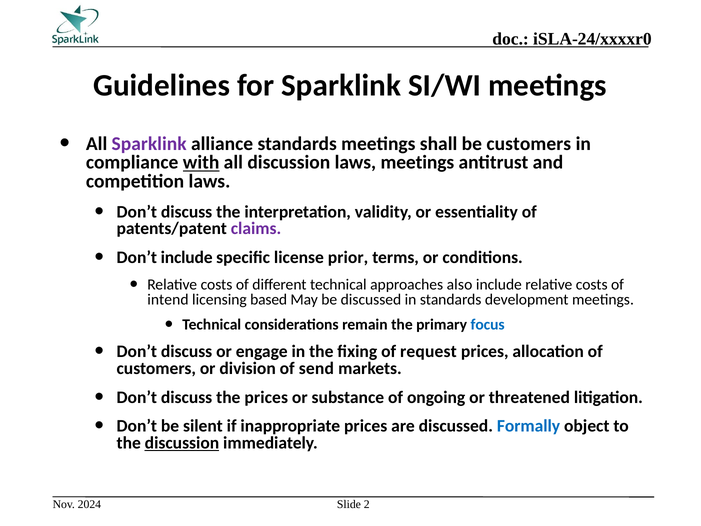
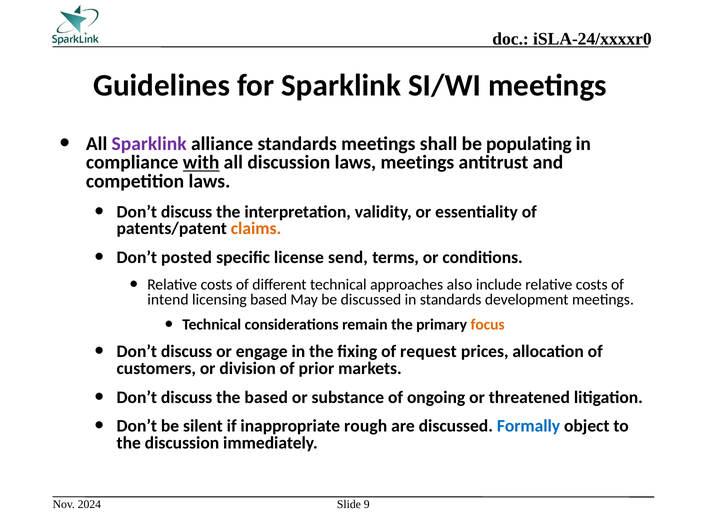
be customers: customers -> populating (529, 144)
claims colour: purple -> orange (256, 228)
Don’t include: include -> posted (187, 257)
prior: prior -> send (348, 257)
focus colour: blue -> orange (488, 325)
send: send -> prior (316, 368)
the prices: prices -> based (266, 397)
inappropriate prices: prices -> rough (366, 426)
discussion underline: present -> none (182, 443)
2: 2 -> 9 (367, 504)
